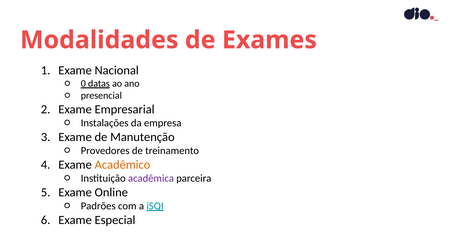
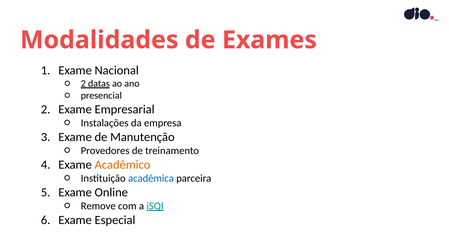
0: 0 -> 2 (83, 84)
acadêmica colour: purple -> blue (151, 179)
Padrões: Padrões -> Remove (98, 206)
